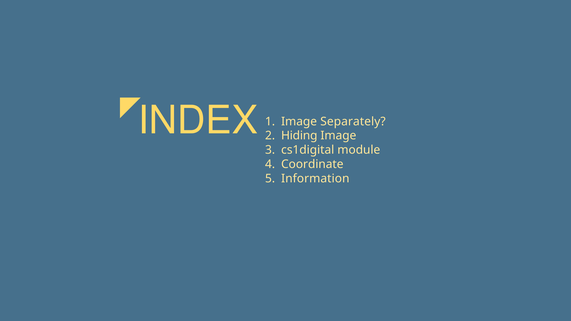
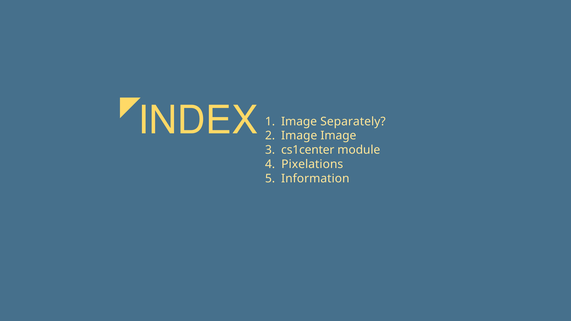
Hiding: Hiding -> Image (299, 136)
cs1digital: cs1digital -> cs1center (308, 150)
Coordinate: Coordinate -> Pixelations (312, 164)
